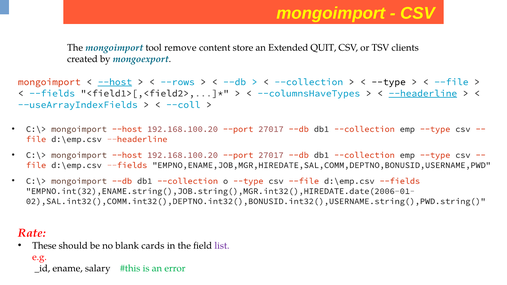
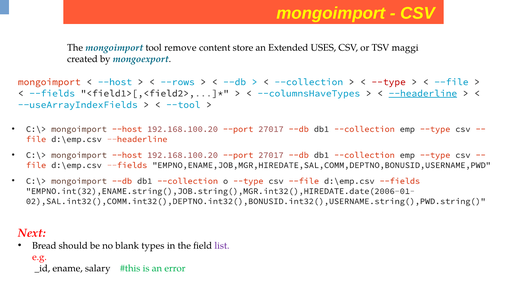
QUIT: QUIT -> USES (323, 48)
clients: clients -> maggi (405, 48)
--host underline: present -> none (115, 82)
--type colour: black -> red (389, 82)
--coll: --coll -> --tool (183, 105)
Rate: Rate -> Next (32, 233)
These: These -> Bread (44, 246)
cards: cards -> types (153, 246)
